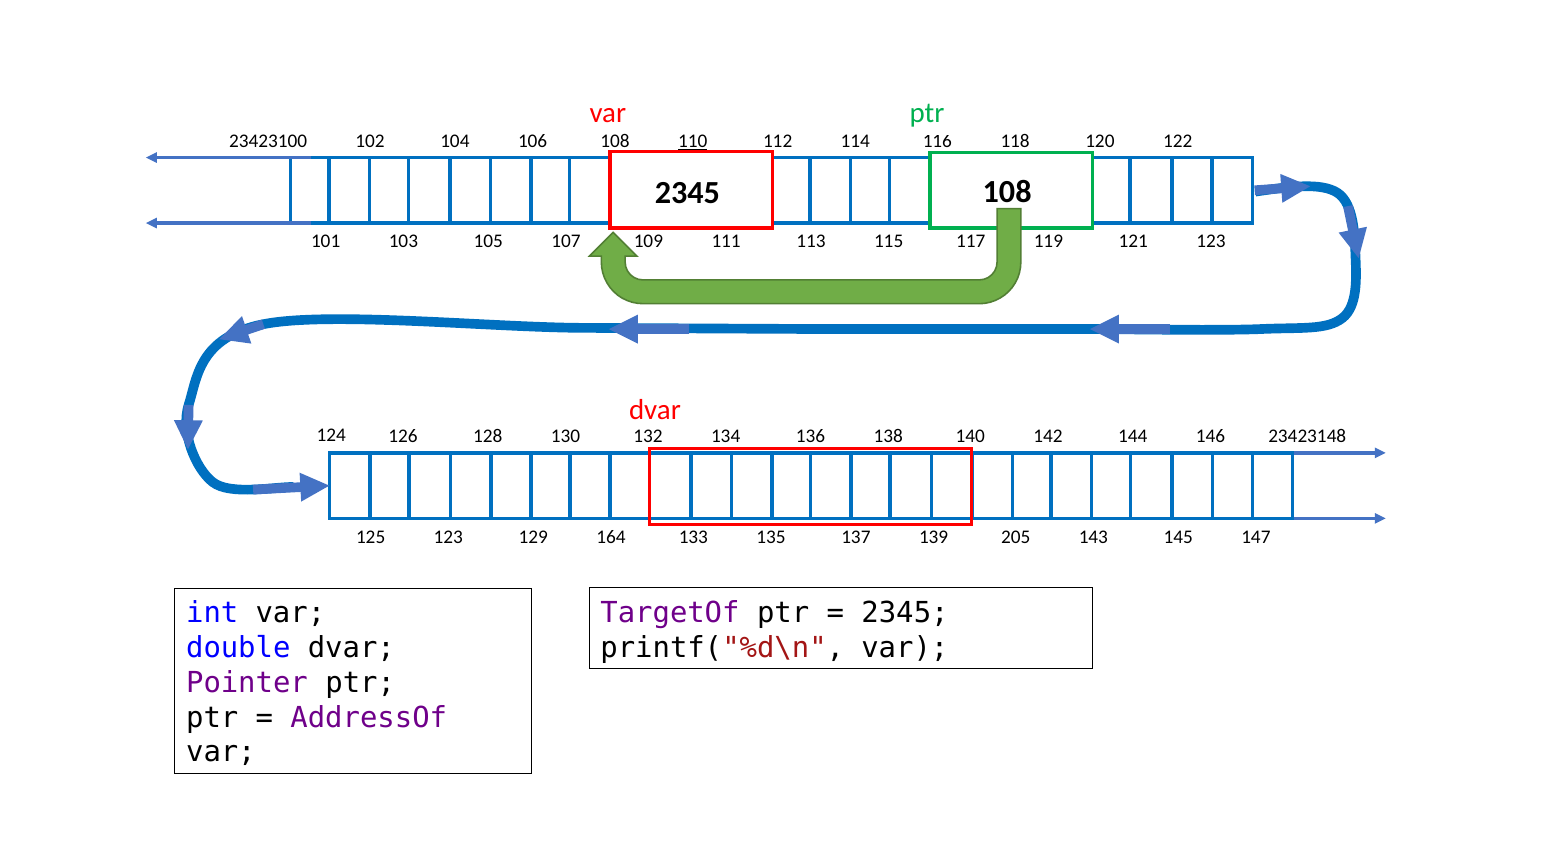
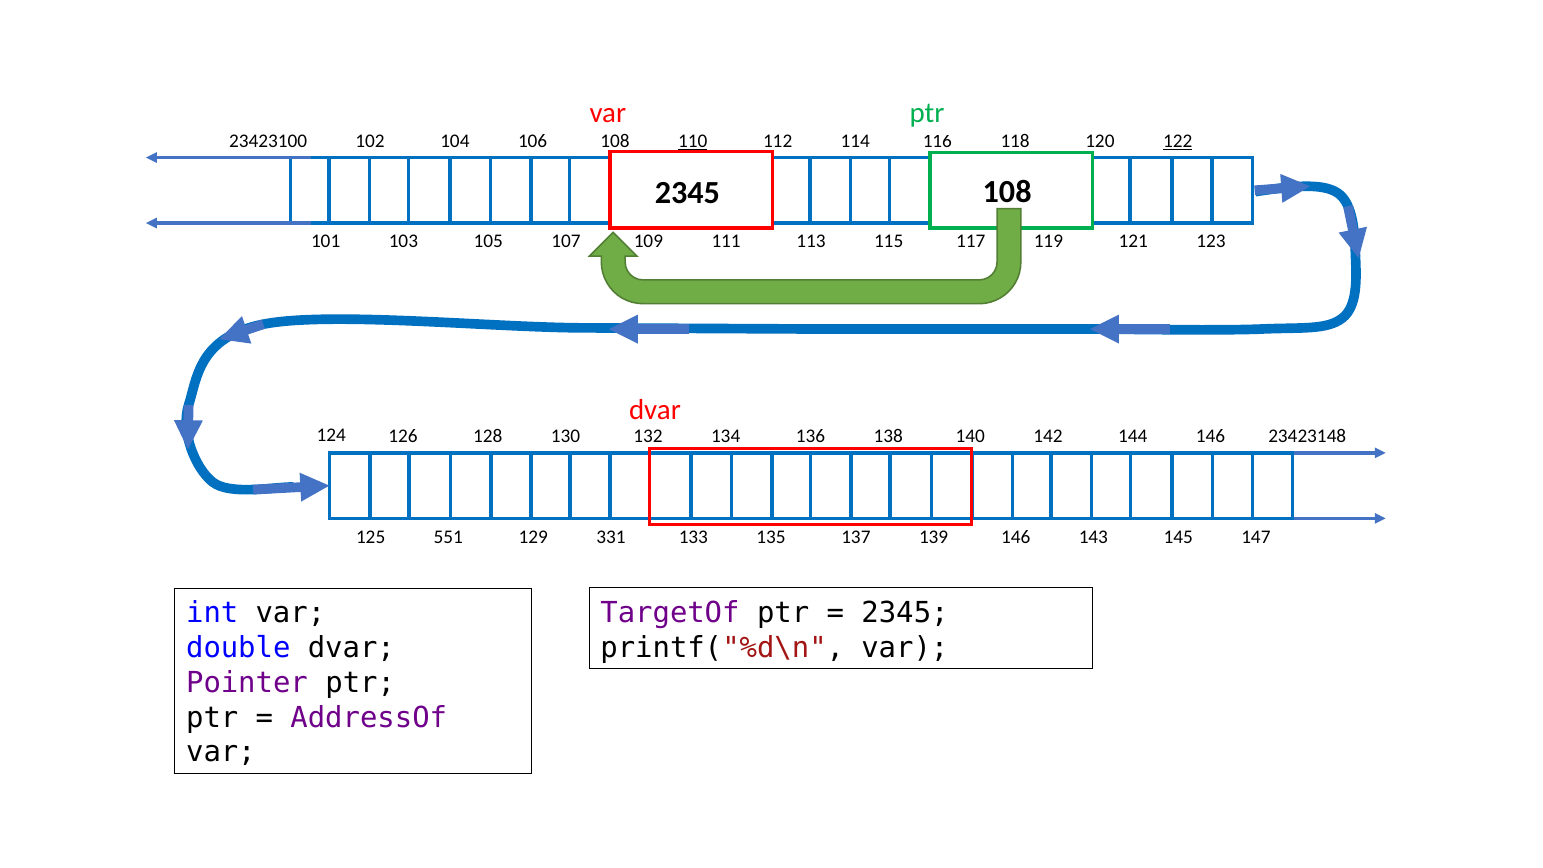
122 underline: none -> present (1178, 141)
125 123: 123 -> 551 (448, 537)
164: 164 -> 331 (611, 537)
139 205: 205 -> 146 (1016, 537)
